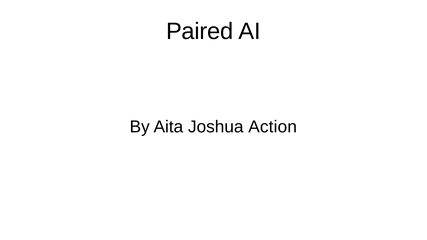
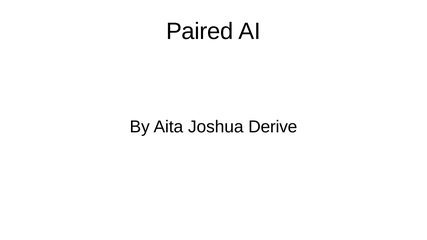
Action: Action -> Derive (273, 127)
